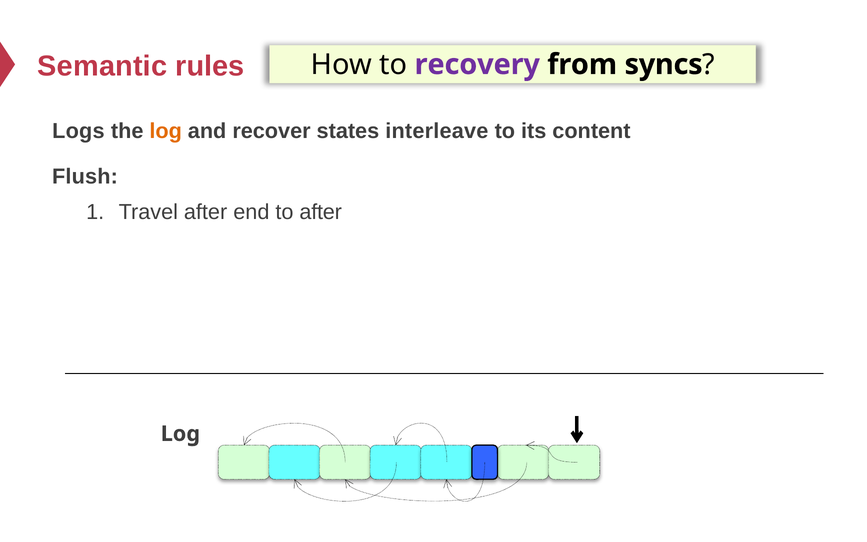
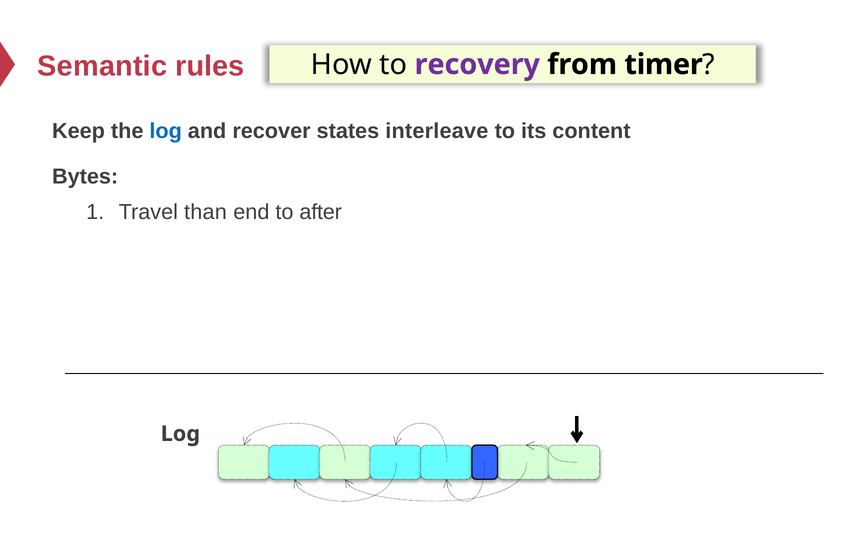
syncs: syncs -> timer (664, 64)
Logs: Logs -> Keep (78, 131)
log colour: orange -> blue (166, 131)
Flush: Flush -> Bytes (85, 177)
Travel after: after -> than (205, 212)
